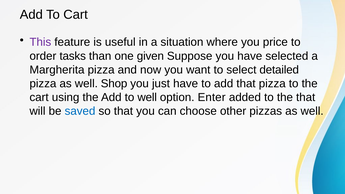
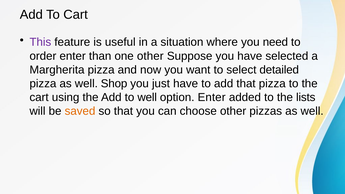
price: price -> need (275, 42)
order tasks: tasks -> enter (73, 56)
one given: given -> other (150, 56)
the that: that -> lists (306, 97)
saved colour: blue -> orange (80, 111)
